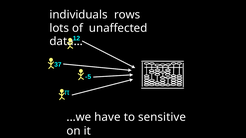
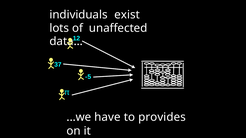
rows: rows -> exist (127, 15)
sensitive: sensitive -> provides (162, 117)
